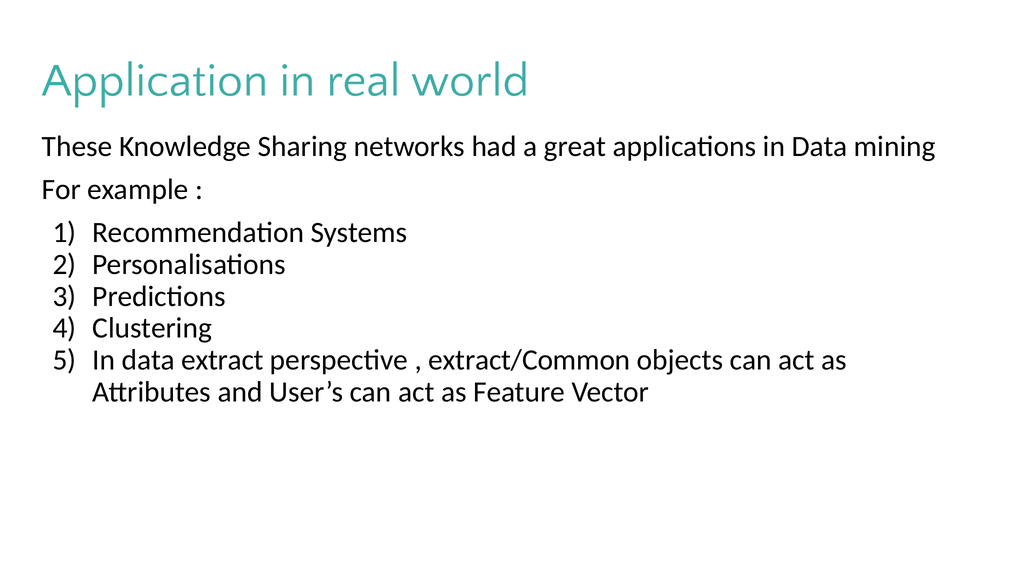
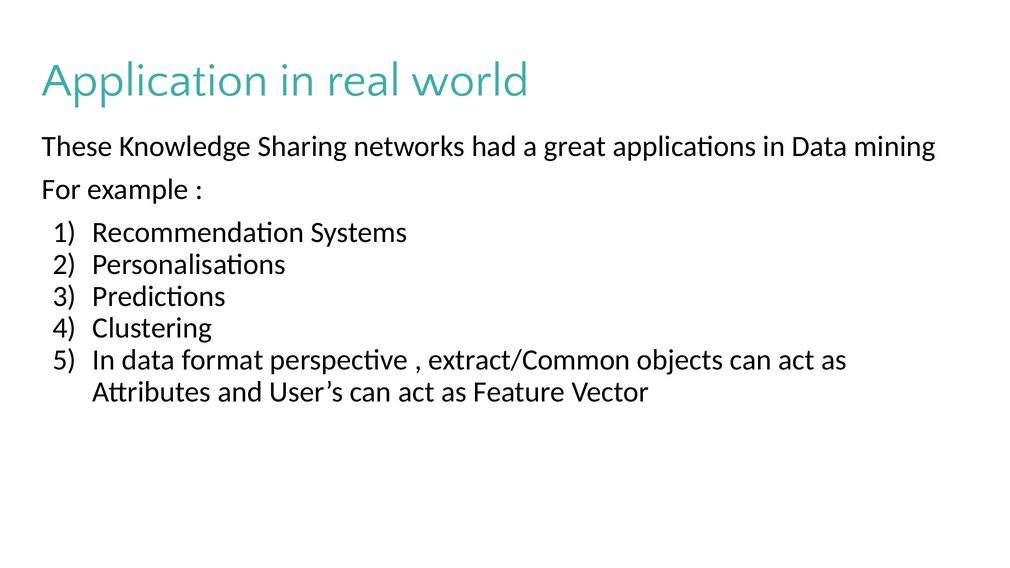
extract: extract -> format (222, 360)
